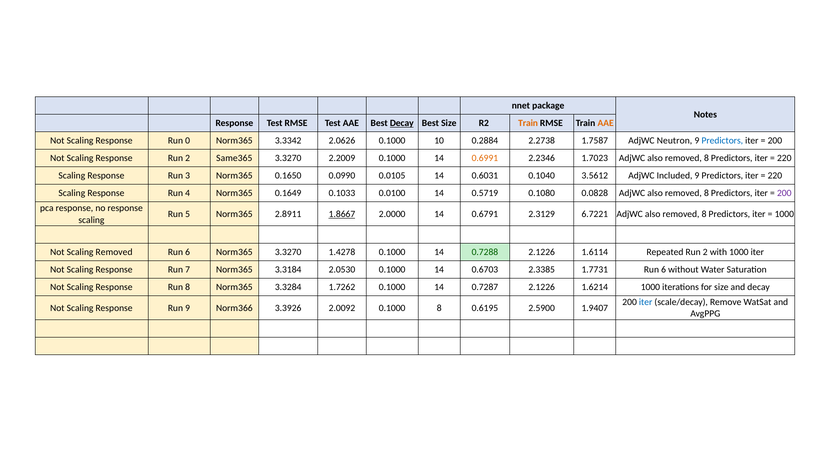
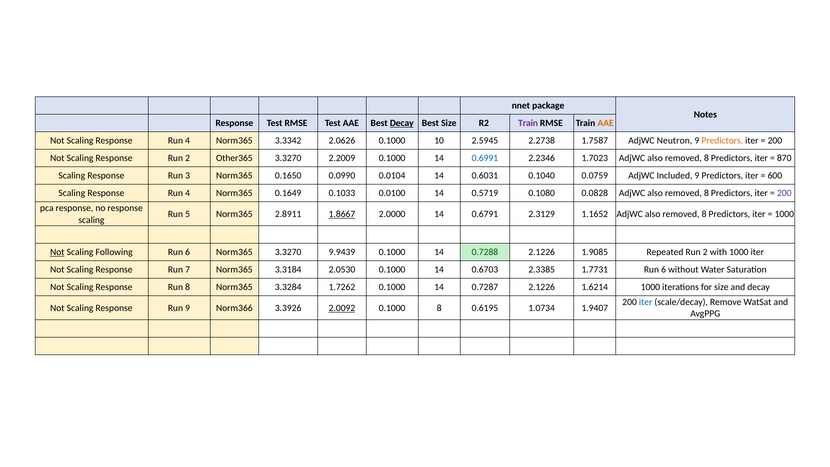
Train colour: orange -> purple (528, 123)
0: 0 -> 4 (188, 141)
0.2884: 0.2884 -> 2.5945 (485, 141)
Predictors colour: blue -> orange (722, 141)
Same365: Same365 -> Other365 (234, 158)
0.6991 colour: orange -> blue (485, 158)
220: 220 -> 870 (784, 158)
0.0105: 0.0105 -> 0.0104 (392, 176)
3.5612: 3.5612 -> 0.0759 (595, 176)
220: 220 -> 600 (775, 176)
6.7221: 6.7221 -> 1.1652 (595, 214)
Not underline: none -> present (57, 252)
Scaling Removed: Removed -> Following (114, 252)
1.4278: 1.4278 -> 9.9439 (342, 252)
1.6114: 1.6114 -> 1.9085 (595, 252)
2.0092 underline: none -> present (342, 308)
2.5900: 2.5900 -> 1.0734 (542, 308)
